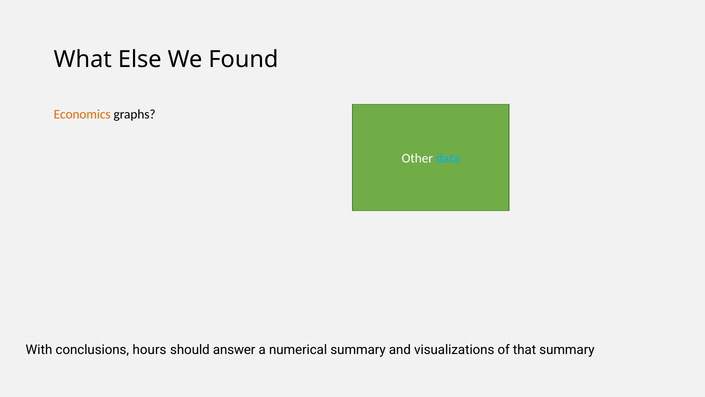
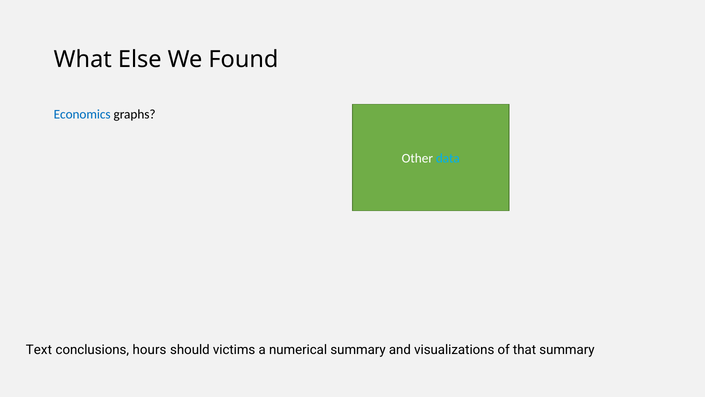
Economics colour: orange -> blue (82, 114)
With: With -> Text (39, 350)
answer: answer -> victims (234, 350)
